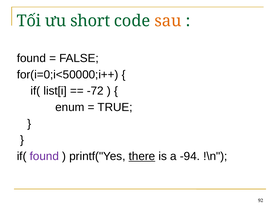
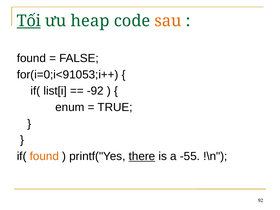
Tối underline: none -> present (29, 21)
short: short -> heap (90, 21)
for(i=0;i<50000;i++: for(i=0;i<50000;i++ -> for(i=0;i<91053;i++ (68, 75)
-72: -72 -> -92 (95, 91)
found colour: purple -> orange (44, 156)
-94: -94 -> -55 (190, 156)
